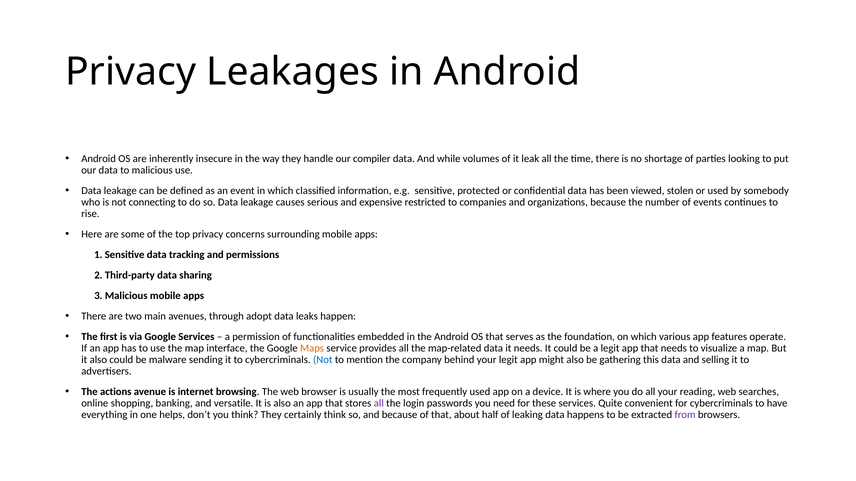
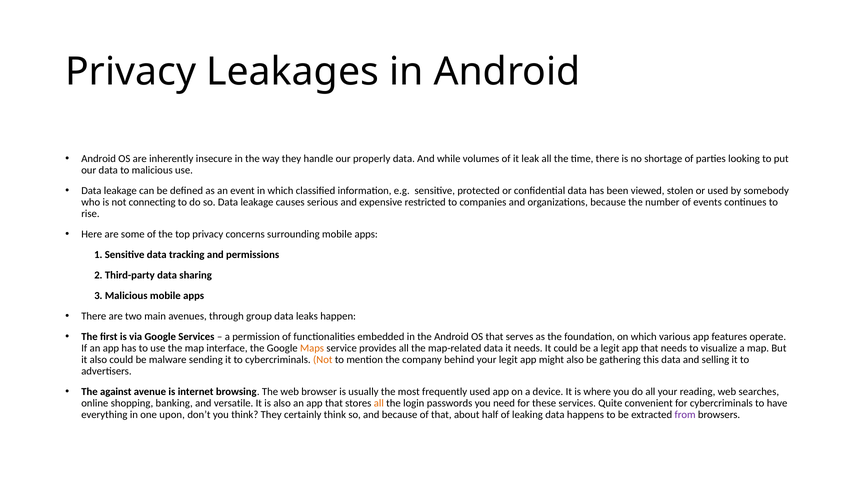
compiler: compiler -> properly (372, 159)
adopt: adopt -> group (259, 316)
Not colour: blue -> orange (323, 360)
actions: actions -> against (116, 392)
all colour: purple -> orange (379, 404)
helps: helps -> upon (172, 415)
